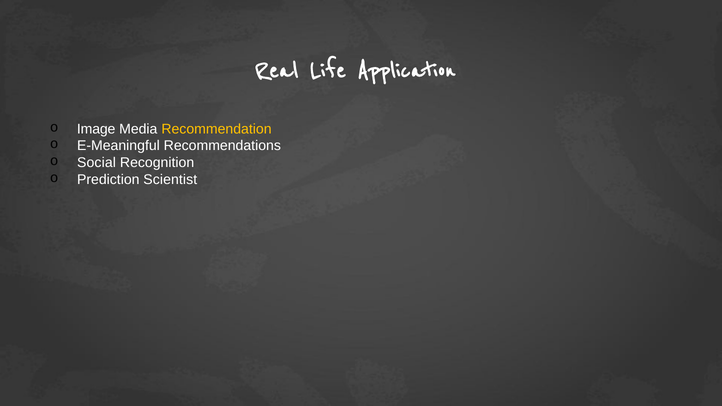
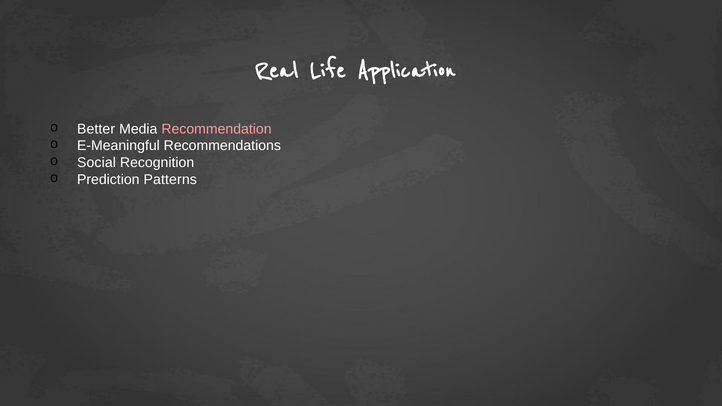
Image: Image -> Better (96, 129)
Recommendation colour: yellow -> pink (216, 129)
Scientist: Scientist -> Patterns (170, 180)
